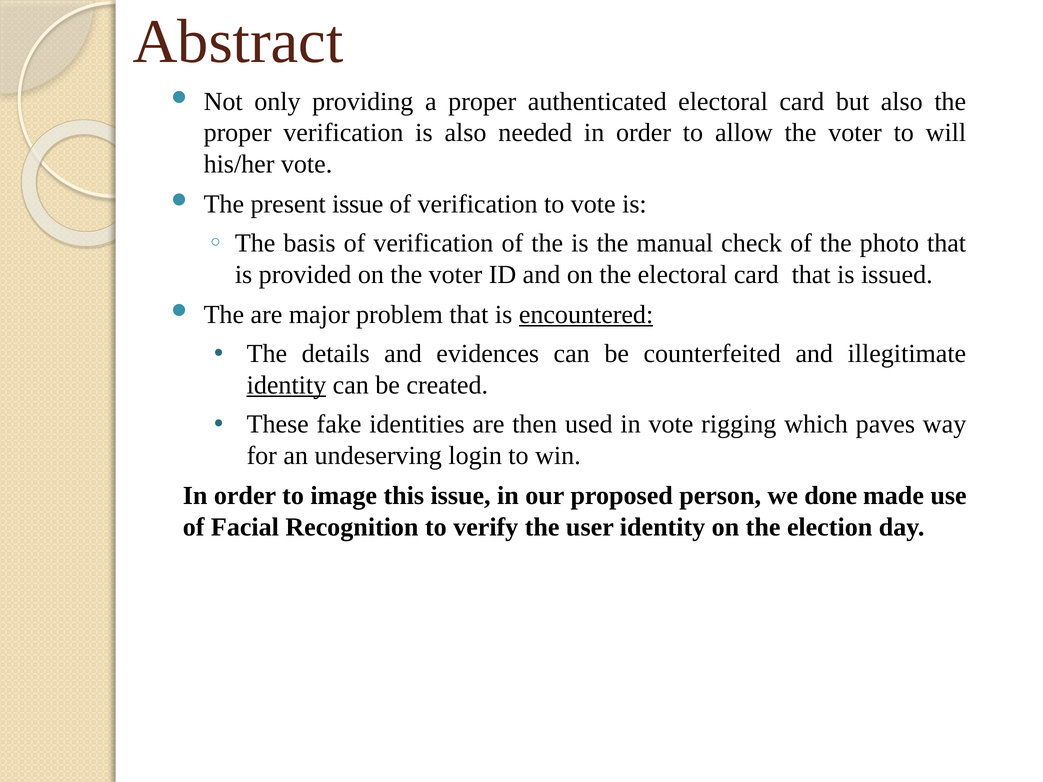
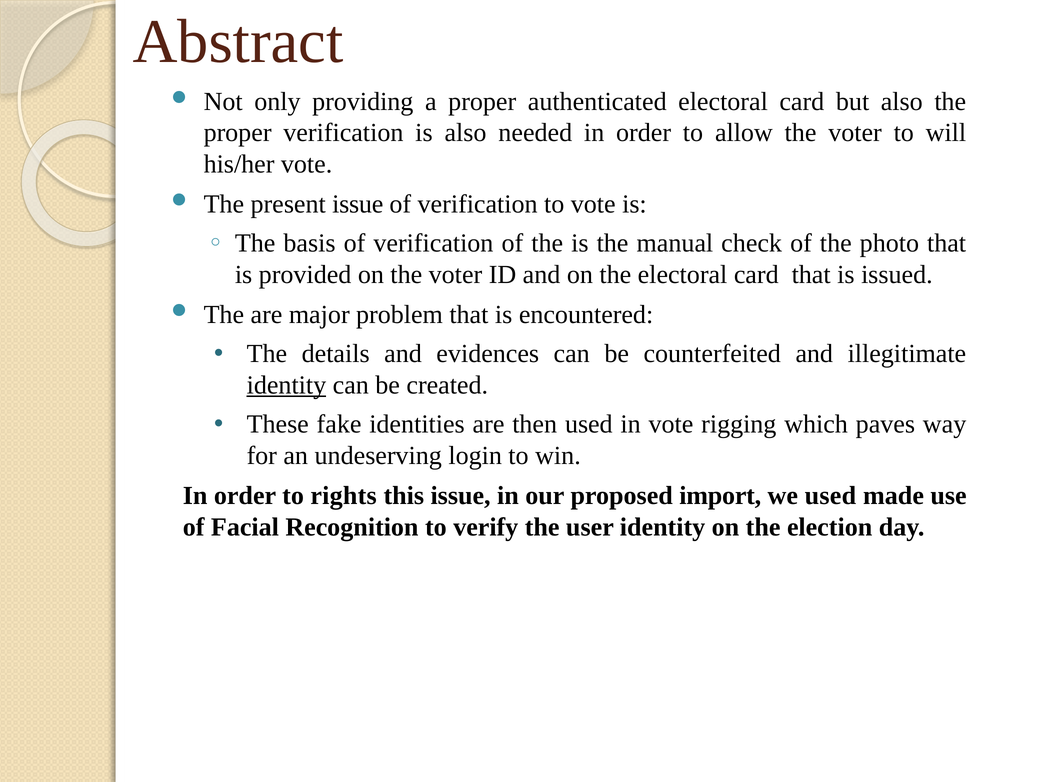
encountered underline: present -> none (586, 315)
image: image -> rights (344, 496)
person: person -> import (720, 496)
we done: done -> used (830, 496)
